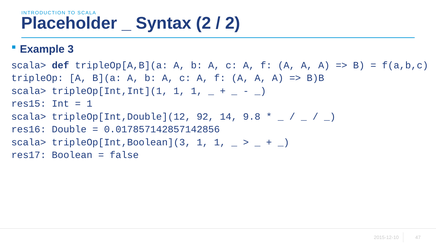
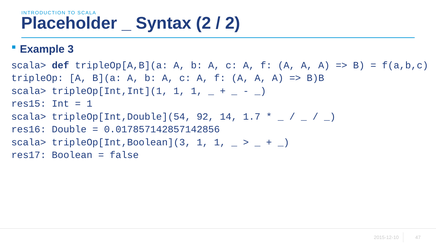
tripleOp[Int,Double](12: tripleOp[Int,Double](12 -> tripleOp[Int,Double](54 (121, 117)
9.8: 9.8 -> 1.7 (252, 117)
